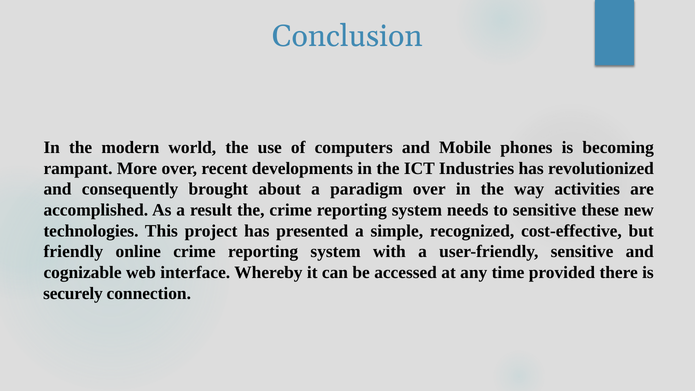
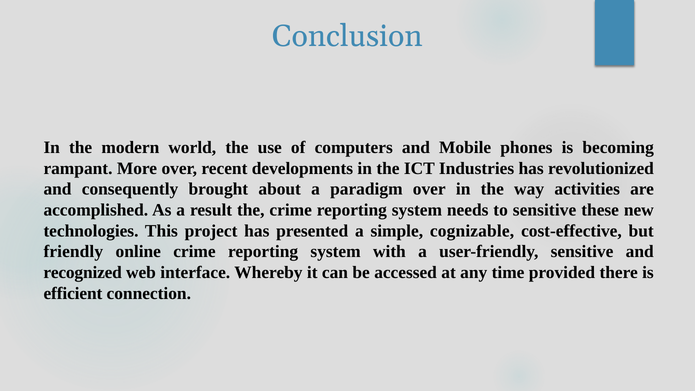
recognized: recognized -> cognizable (472, 231)
cognizable: cognizable -> recognized (83, 273)
securely: securely -> efficient (73, 293)
